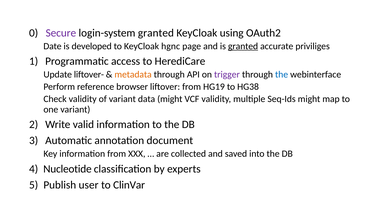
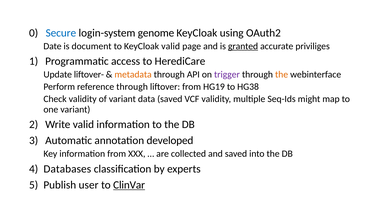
Secure colour: purple -> blue (61, 33)
login-system granted: granted -> genome (156, 33)
developed: developed -> document (92, 46)
KeyCloak hgnc: hgnc -> valid (171, 46)
the colour: blue -> orange (282, 74)
reference browser: browser -> through (132, 87)
data might: might -> saved (170, 99)
document: document -> developed (170, 140)
Nucleotide: Nucleotide -> Databases (67, 169)
ClinVar underline: none -> present (129, 185)
